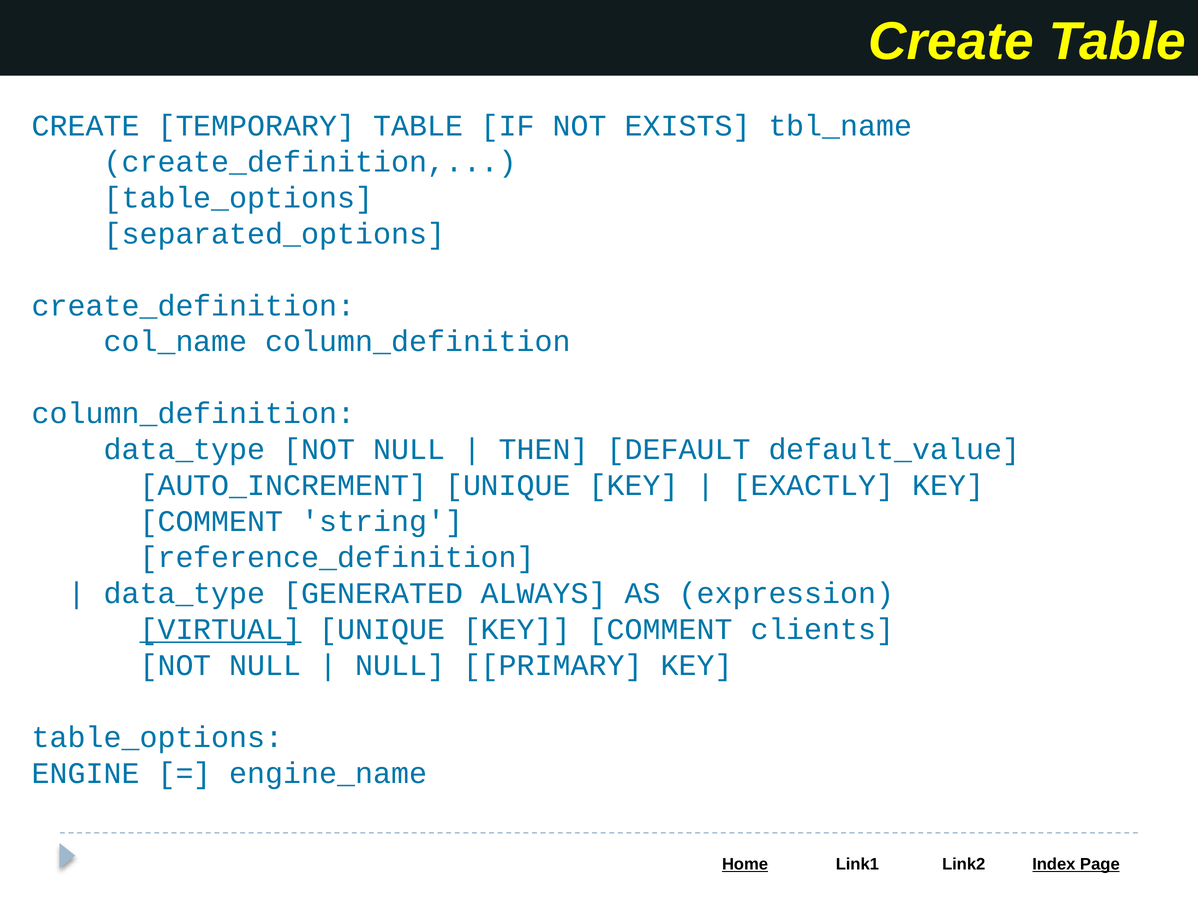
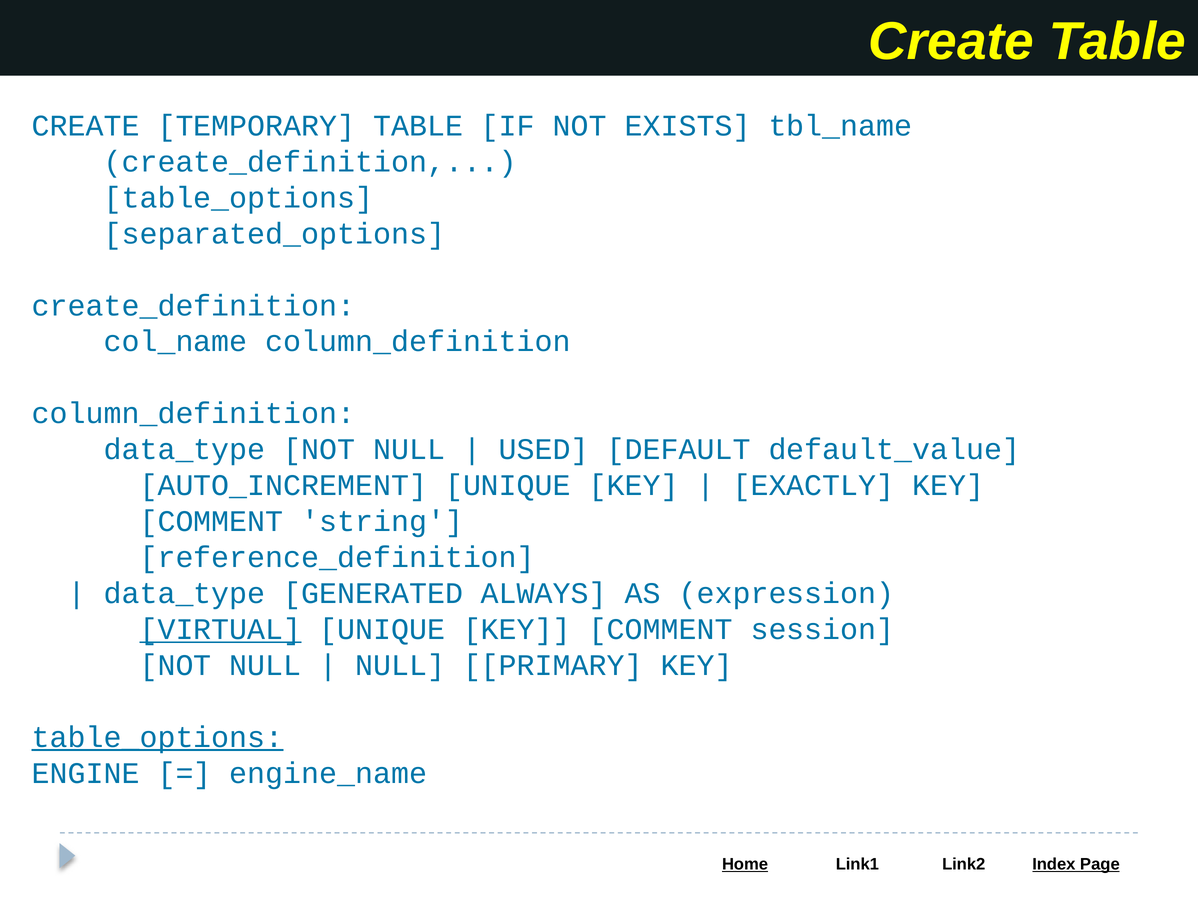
THEN: THEN -> USED (544, 449)
clients: clients -> session (822, 629)
table_options underline: none -> present (158, 737)
